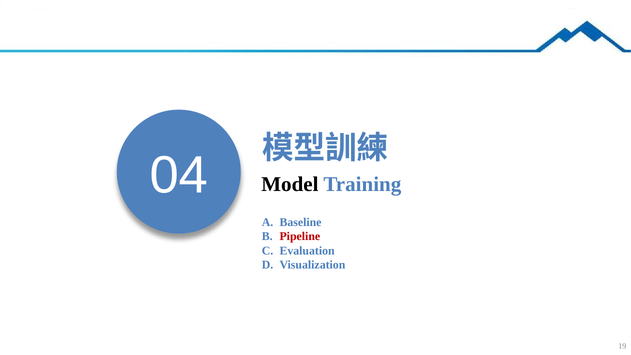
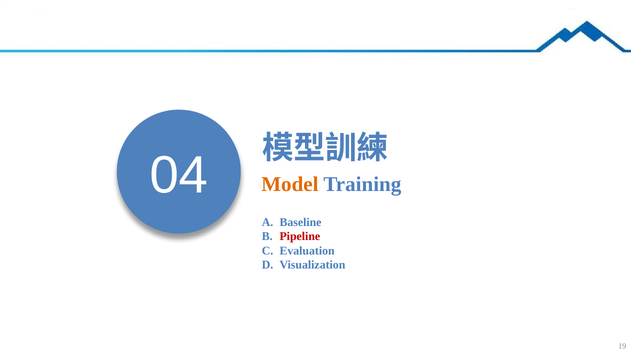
Model colour: black -> orange (290, 184)
